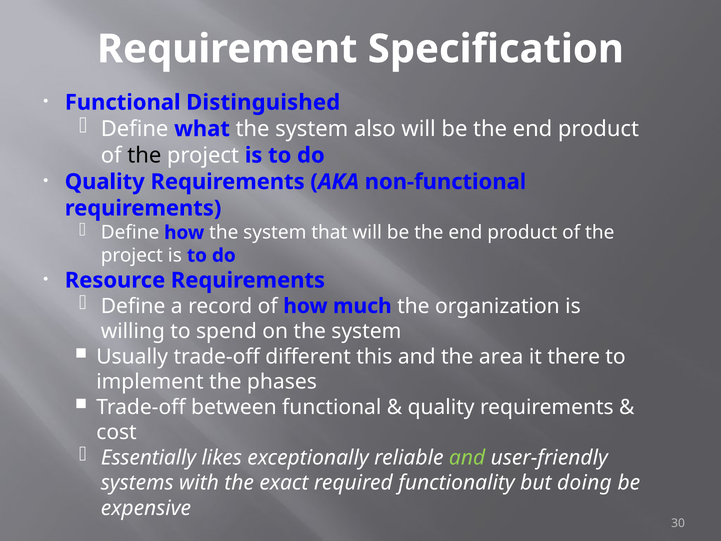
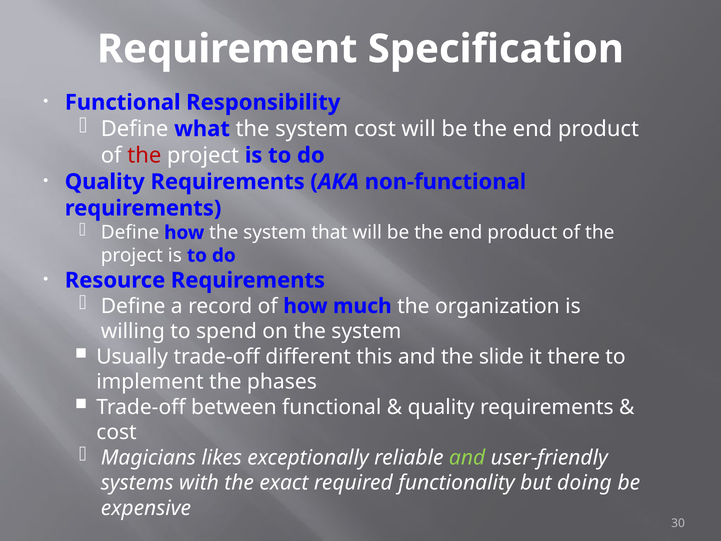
Distinguished: Distinguished -> Responsibility (263, 102)
system also: also -> cost (375, 129)
the colour: black -> red (144, 155)
area: area -> slide (501, 356)
Essentially: Essentially -> Magicians (148, 457)
